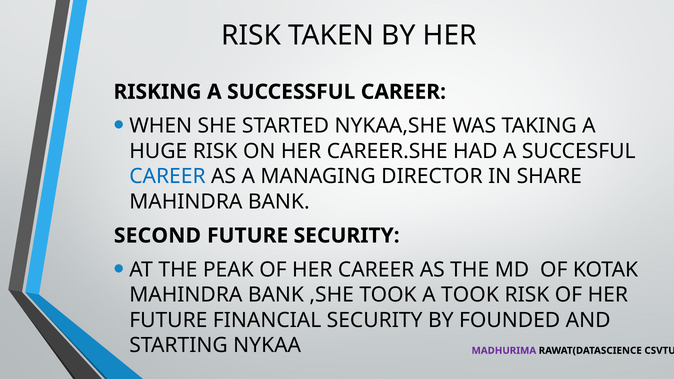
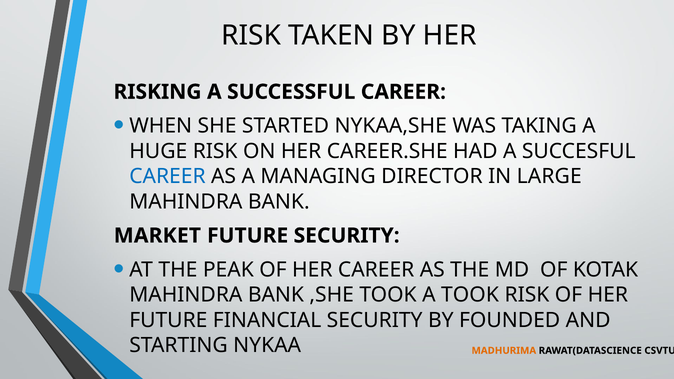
SHARE: SHARE -> LARGE (549, 176)
SECOND: SECOND -> MARKET (157, 236)
MADHURIMA colour: purple -> orange (504, 351)
